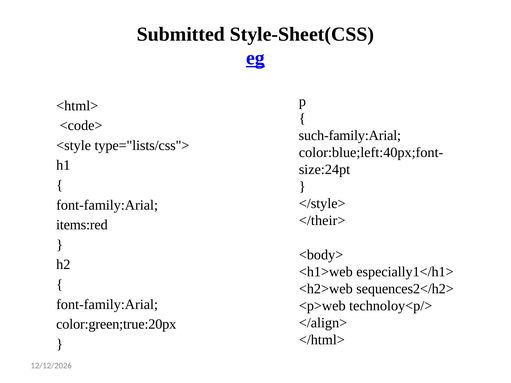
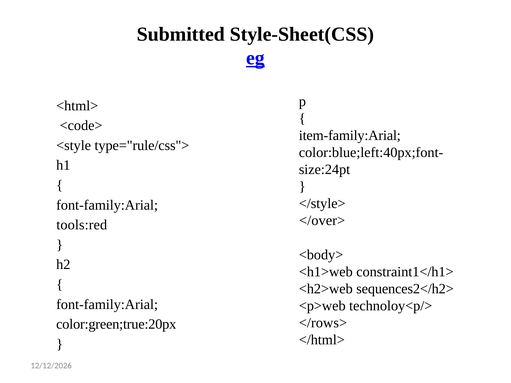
such-family:Arial: such-family:Arial -> item-family:Arial (350, 136)
type="lists/css">: type="lists/css"> -> type="rule/css"> (142, 146)
</their>: </their> -> </over> (322, 221)
items:red: items:red -> tools:red (82, 225)
especially1</h1>: especially1</h1> -> constraint1</h1> (405, 272)
</align>: </align> -> </rows> (323, 323)
